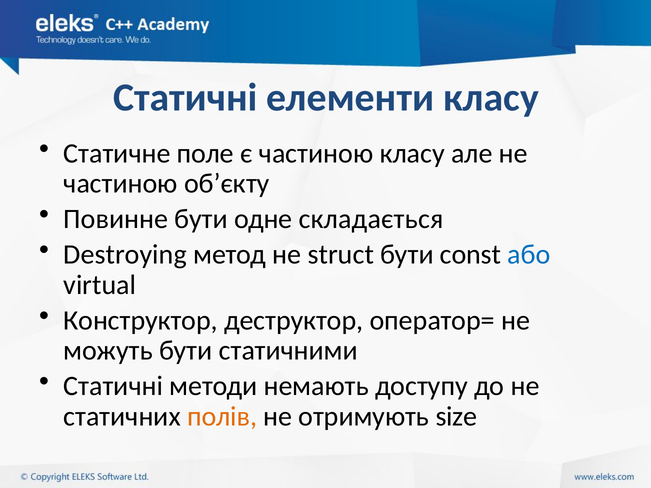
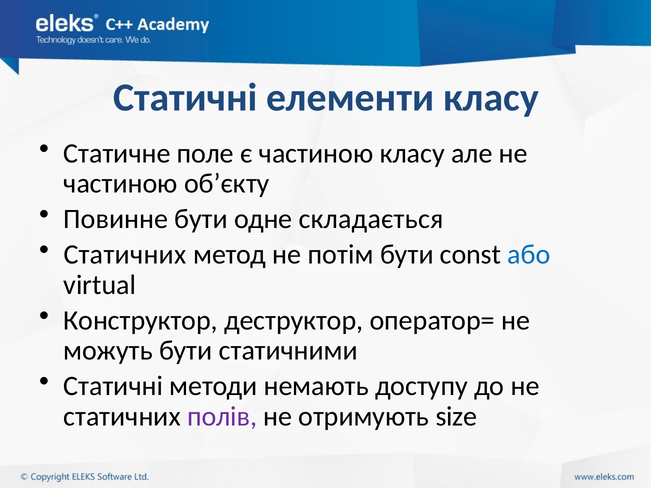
Destroying: Destroying -> Статичних (125, 255)
struct: struct -> потім (341, 255)
полів colour: orange -> purple (222, 417)
